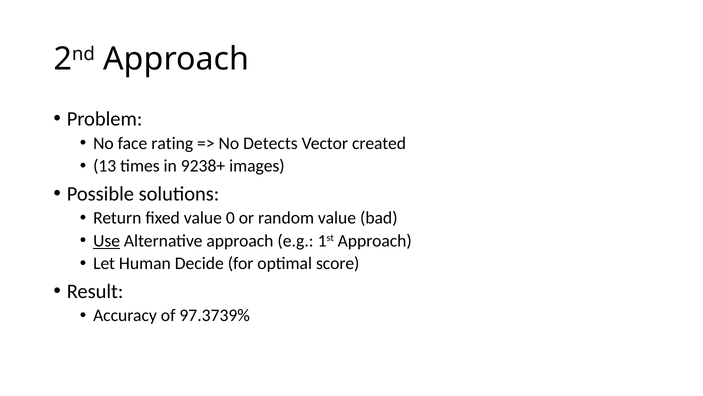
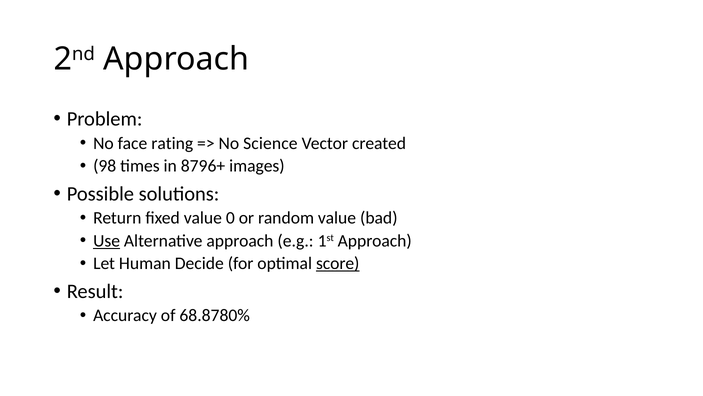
Detects: Detects -> Science (270, 143)
13: 13 -> 98 (105, 166)
9238+: 9238+ -> 8796+ (203, 166)
score underline: none -> present (338, 263)
97.3739%: 97.3739% -> 68.8780% (215, 315)
